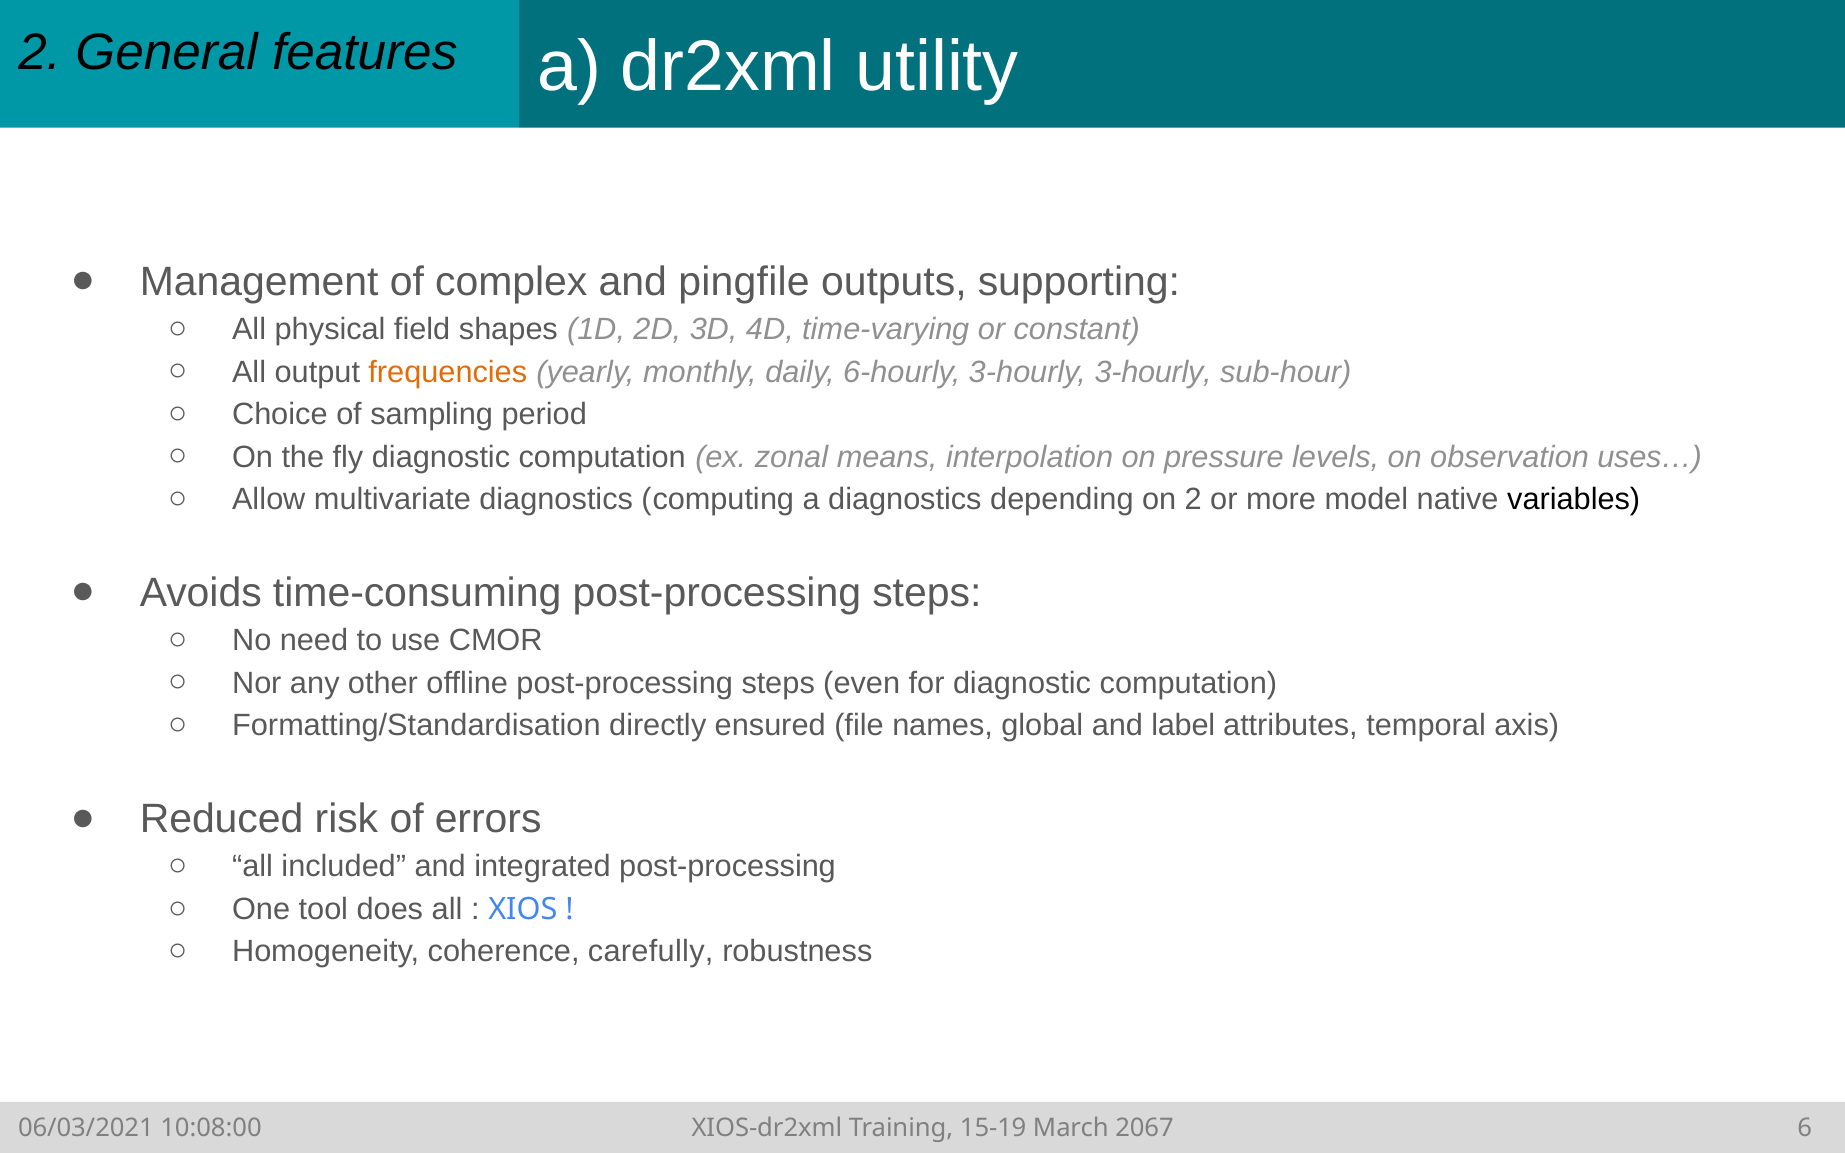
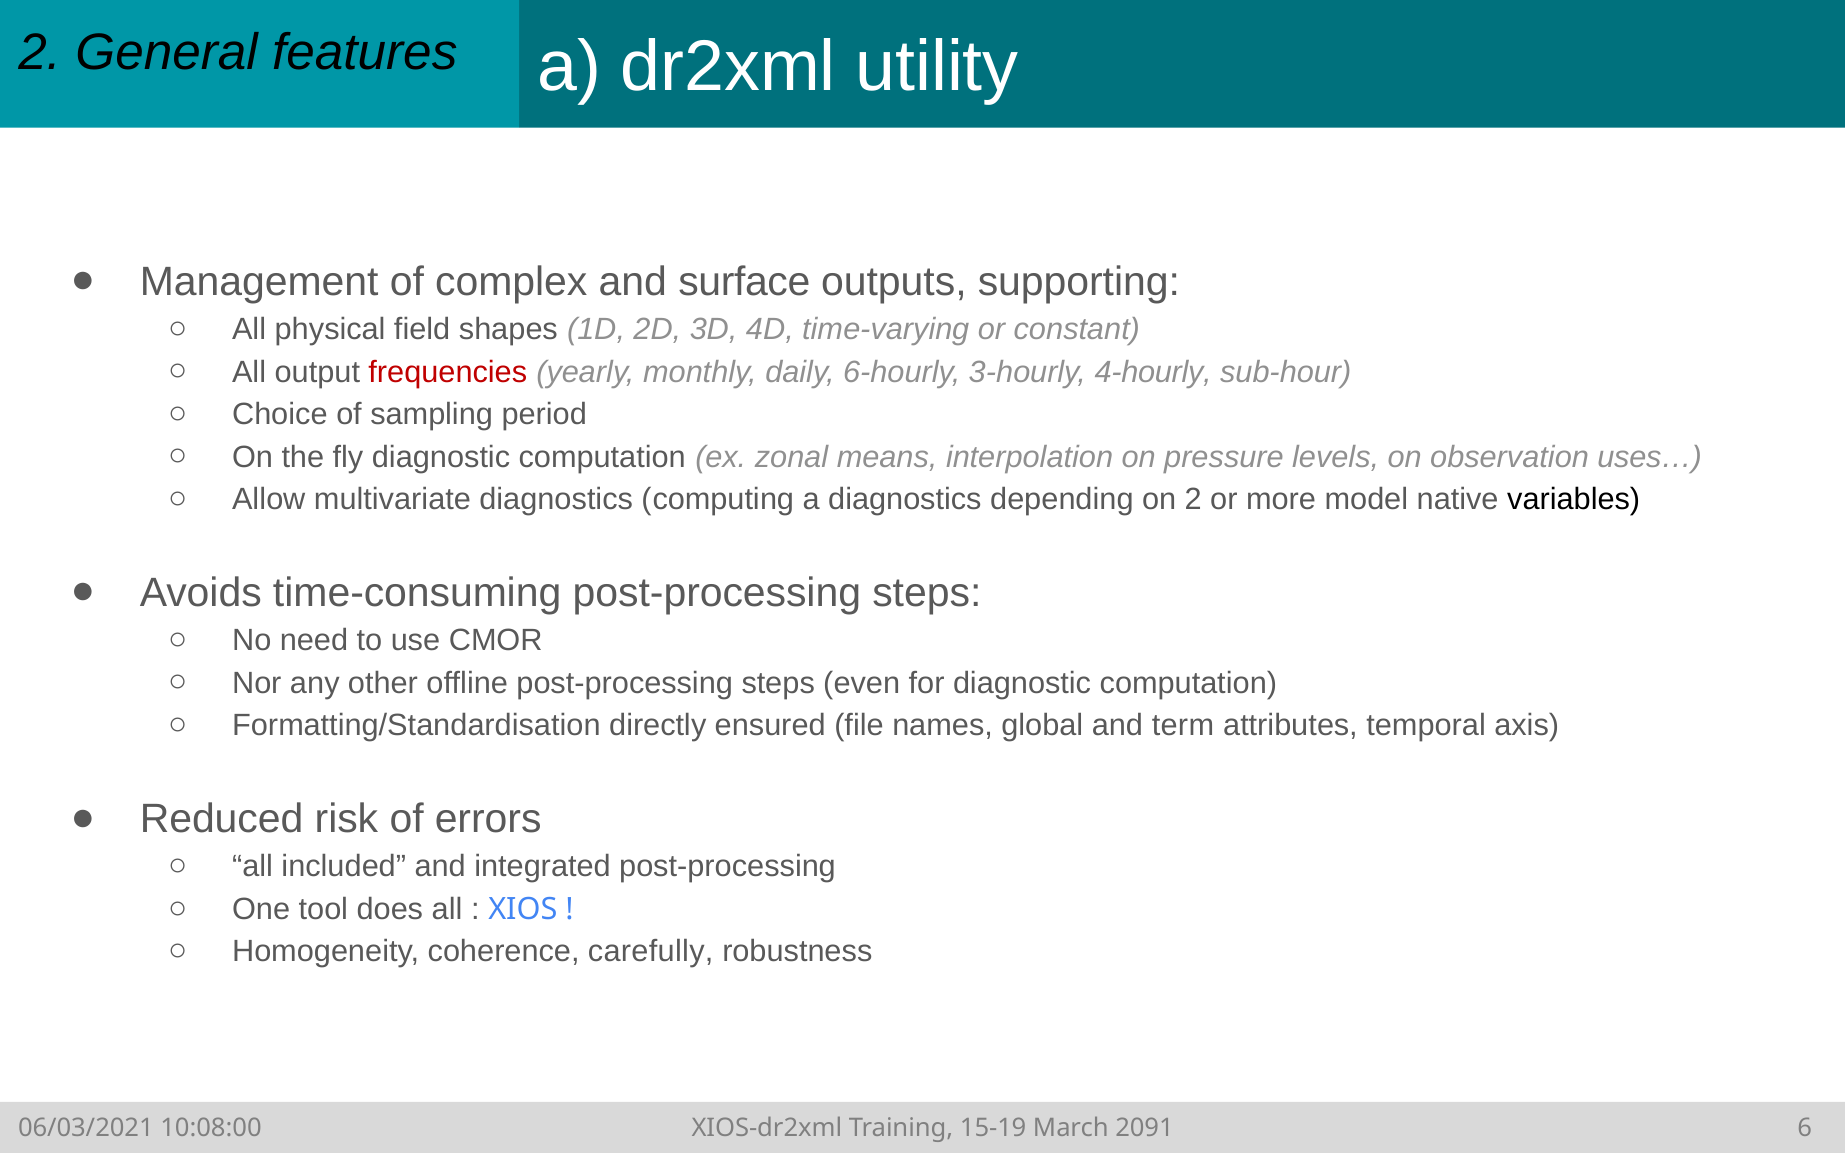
pingfile: pingfile -> surface (744, 282)
frequencies colour: orange -> red (448, 372)
3-hourly 3-hourly: 3-hourly -> 4-hourly (1153, 372)
label: label -> term (1183, 726)
2067: 2067 -> 2091 (1145, 1128)
